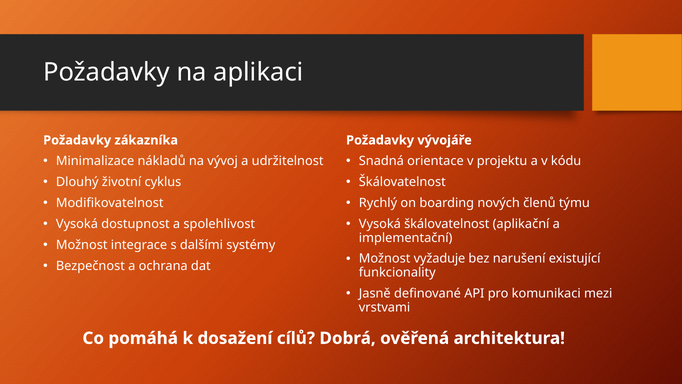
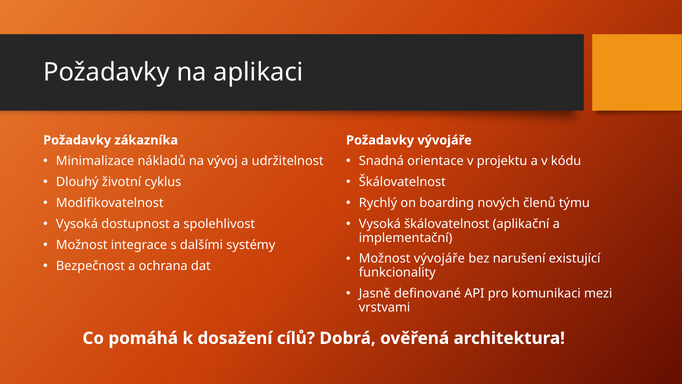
Možnost vyžaduje: vyžaduje -> vývojáře (439, 259)
